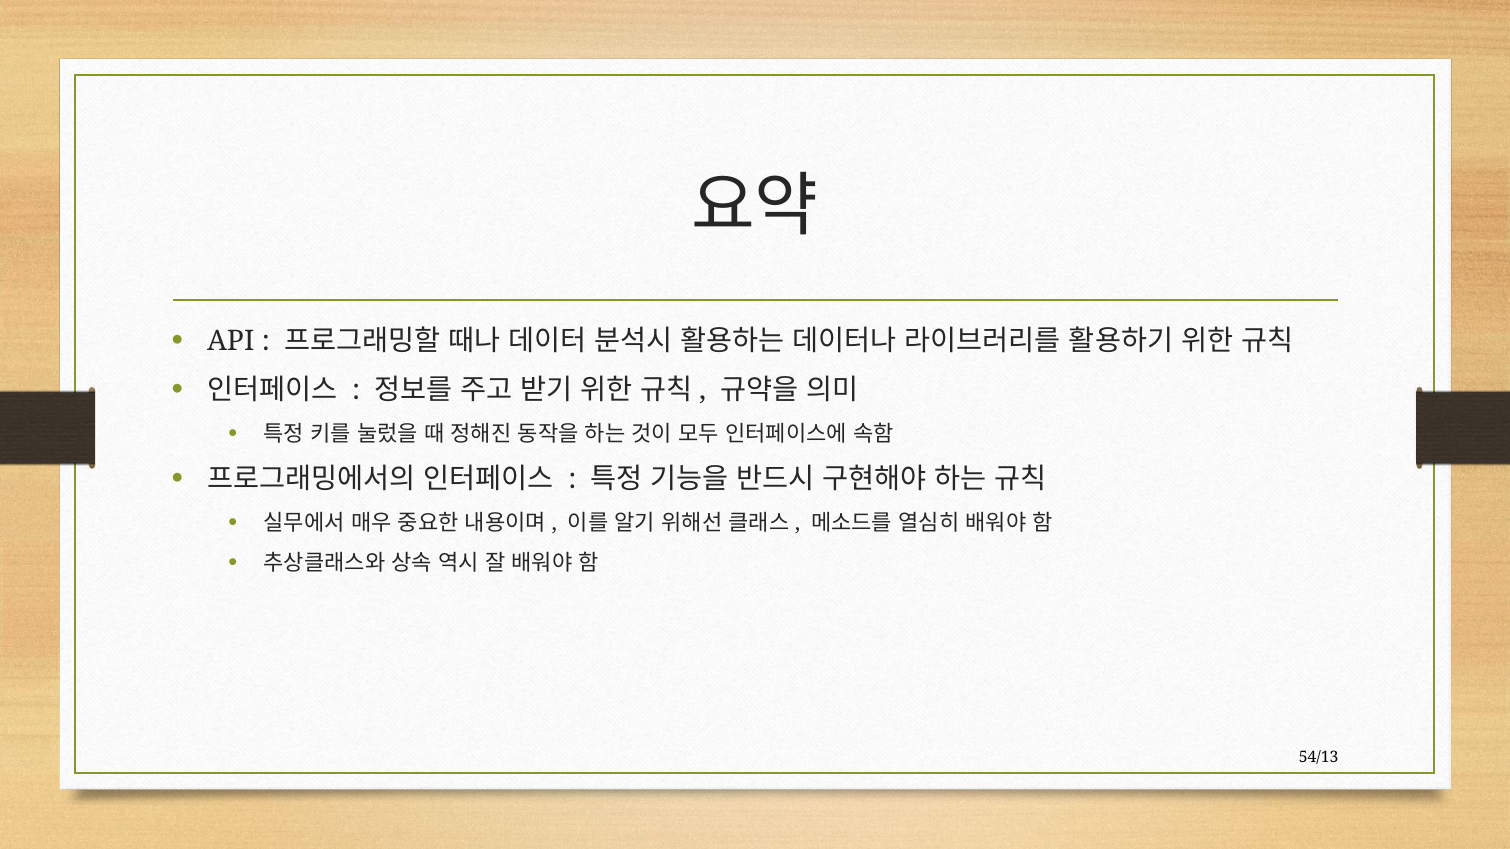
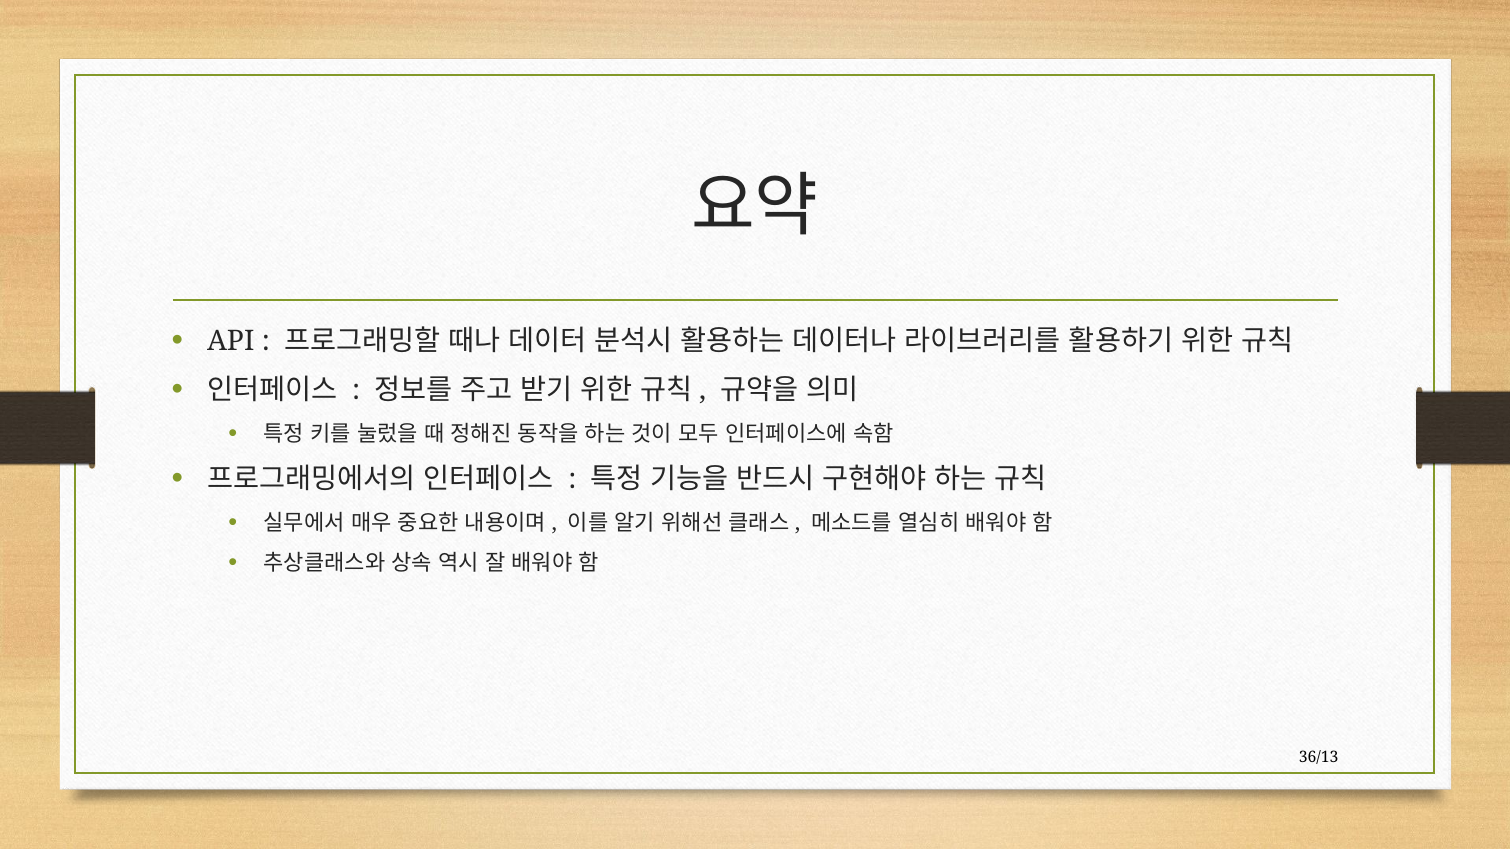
54/13: 54/13 -> 36/13 (1319, 758)
